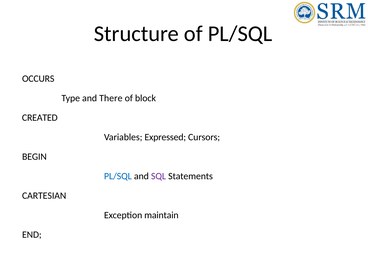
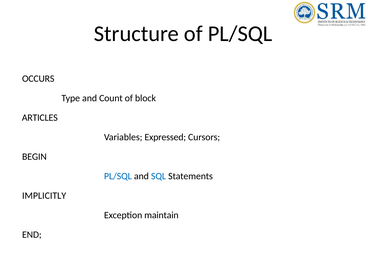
There: There -> Count (111, 98)
CREATED: CREATED -> ARTICLES (40, 118)
SQL colour: purple -> blue (159, 176)
CARTESIAN: CARTESIAN -> IMPLICITLY (44, 196)
